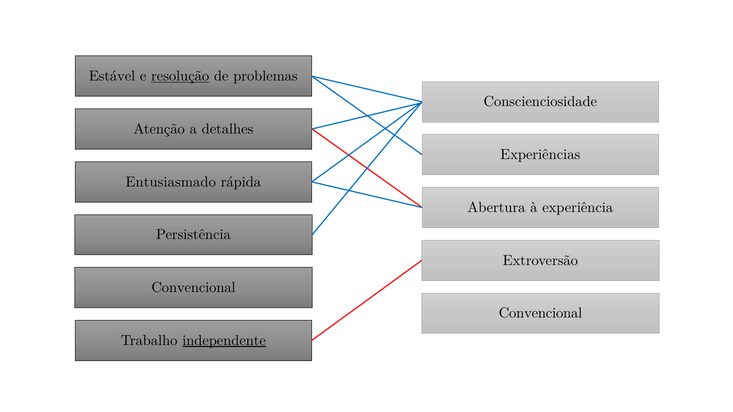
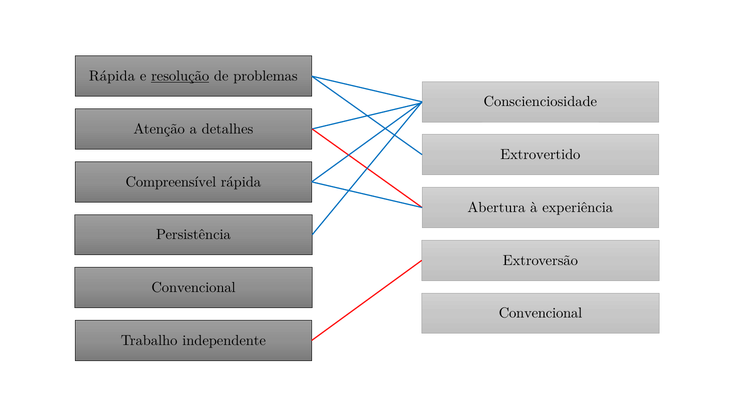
Estável: Estável -> Rápida (112, 76)
Experiências: Experiências -> Extrovertido (540, 155)
Entusiasmado: Entusiasmado -> Compreensível (171, 182)
independente underline: present -> none (224, 341)
